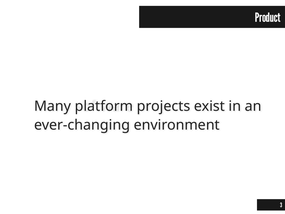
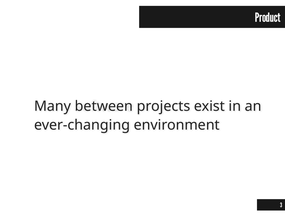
platform: platform -> between (104, 106)
